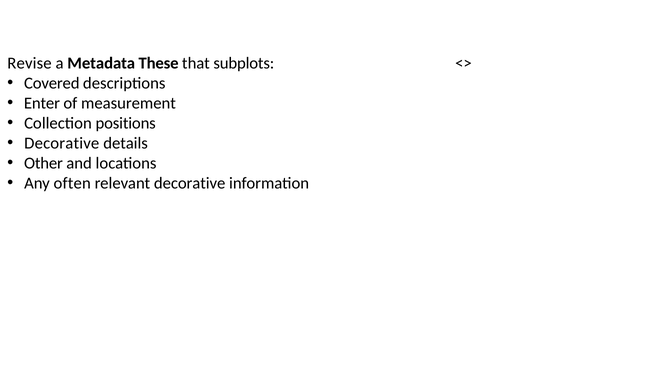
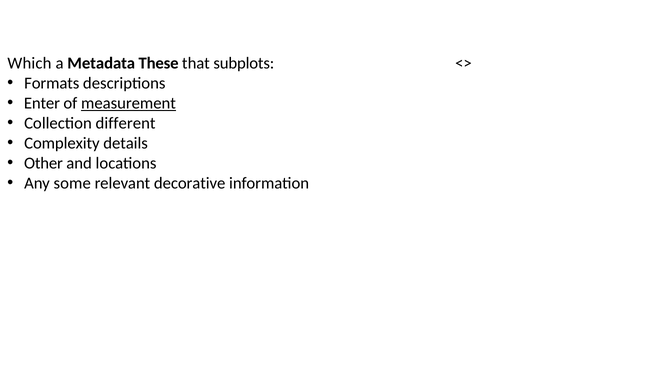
Revise: Revise -> Which (29, 63)
Covered: Covered -> Formats (52, 83)
measurement underline: none -> present (128, 103)
positions: positions -> different (126, 123)
Decorative: Decorative -> Complexity (62, 143)
often: often -> some (72, 183)
